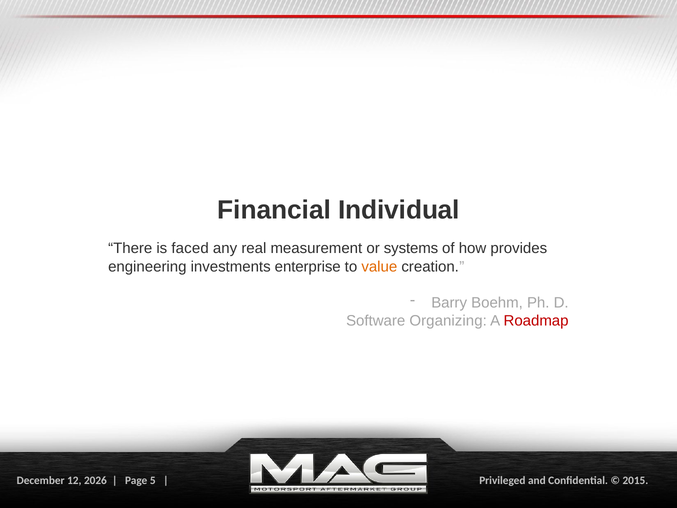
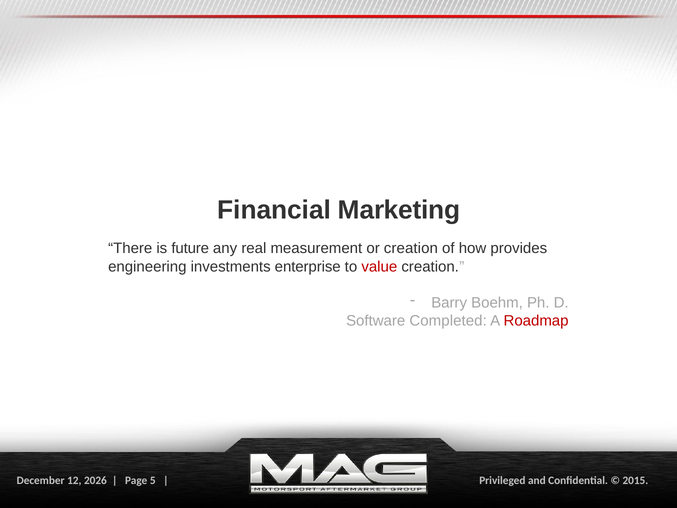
Individual: Individual -> Marketing (399, 210)
faced: faced -> future (190, 248)
or systems: systems -> creation (411, 248)
value colour: orange -> red (379, 266)
Organizing: Organizing -> Completed (448, 321)
